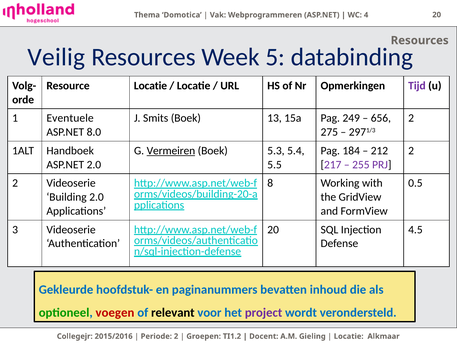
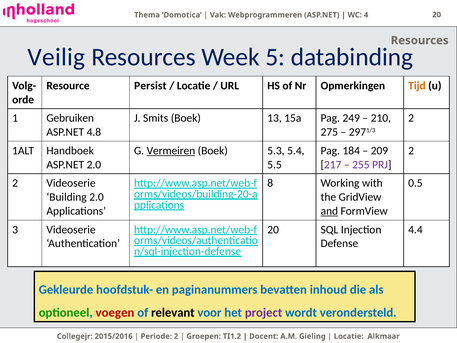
Resource Locatie: Locatie -> Persist (150, 86)
Tijd colour: purple -> orange (417, 86)
Eventuele: Eventuele -> Gebruiken (70, 118)
656: 656 -> 210 (381, 118)
8.0: 8.0 -> 4.8 (94, 132)
212: 212 -> 209 (379, 151)
and underline: none -> present (329, 211)
4.5: 4.5 -> 4.4 (415, 229)
